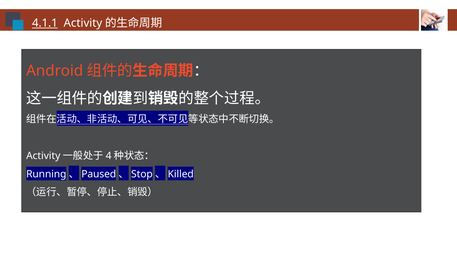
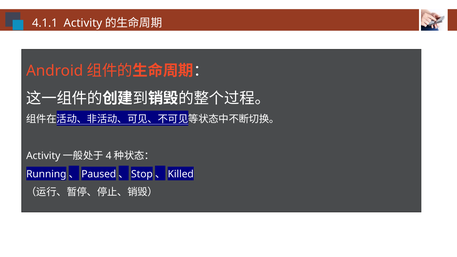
4.1.1 underline: present -> none (45, 23)
